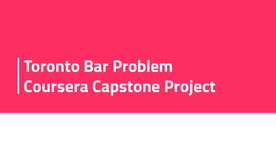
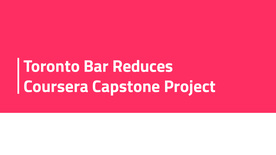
Problem: Problem -> Reduces (143, 66)
